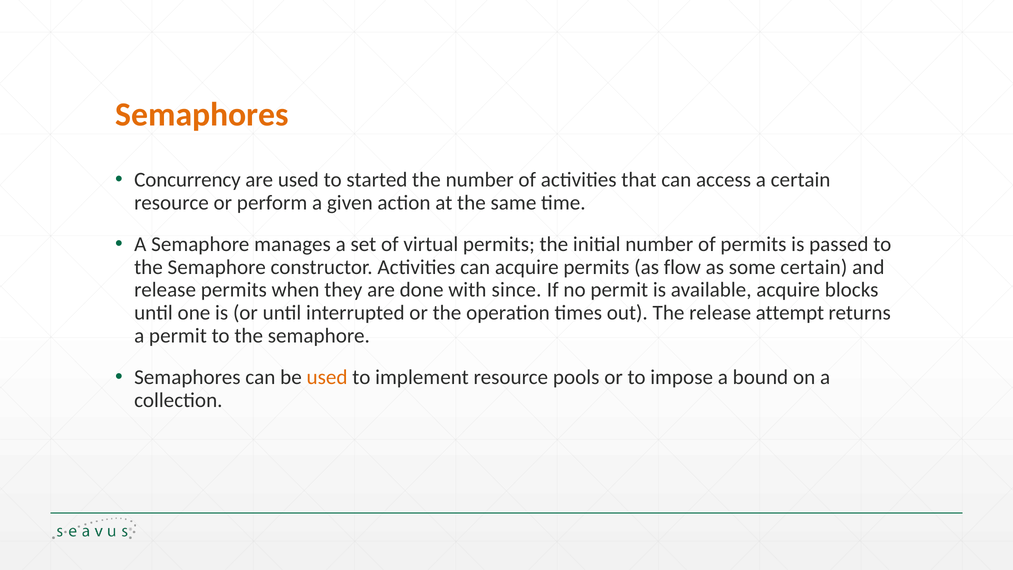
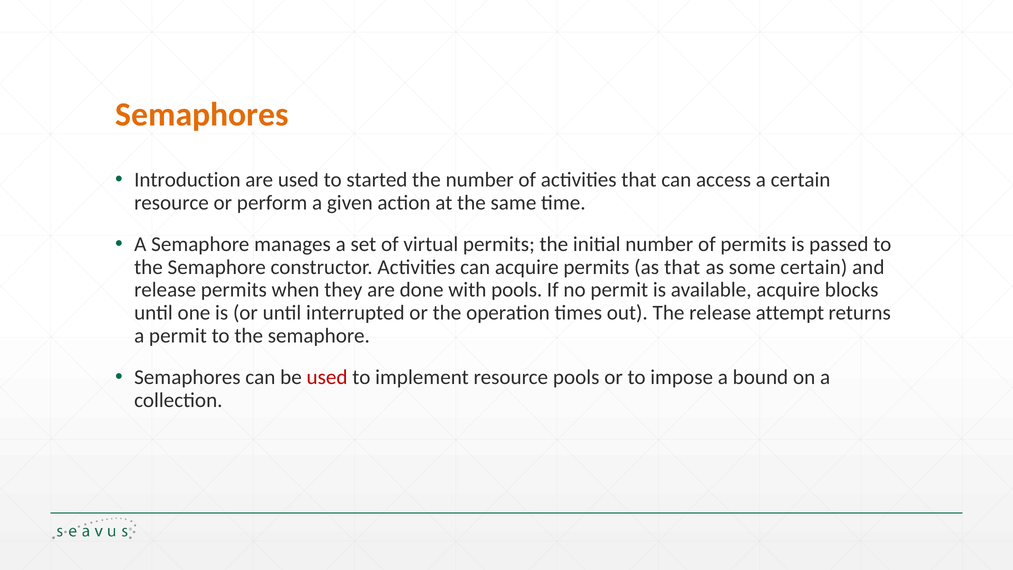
Concurrency: Concurrency -> Introduction (187, 180)
as flow: flow -> that (682, 267)
with since: since -> pools (517, 290)
used colour: orange -> red (327, 377)
